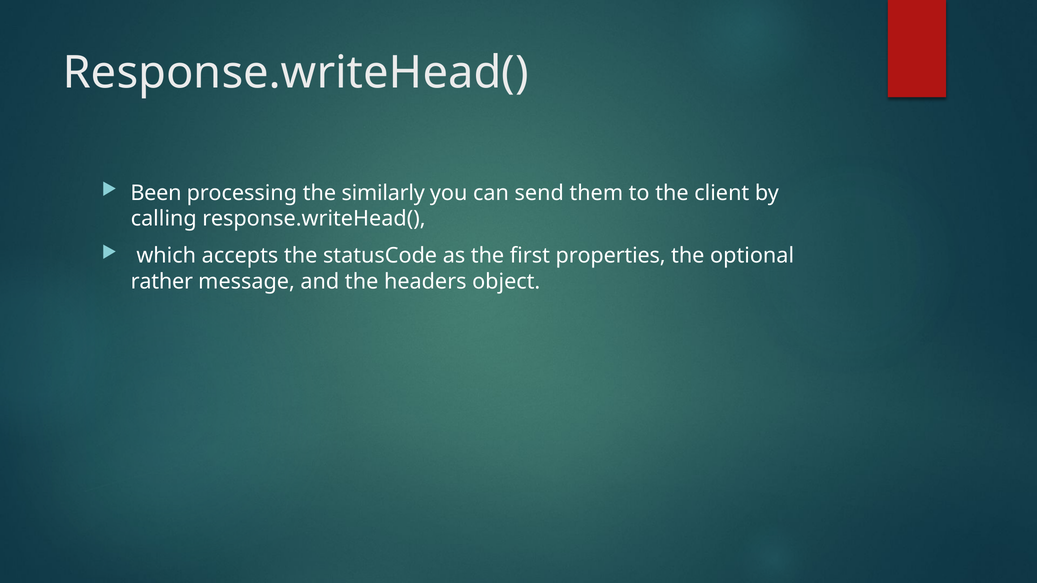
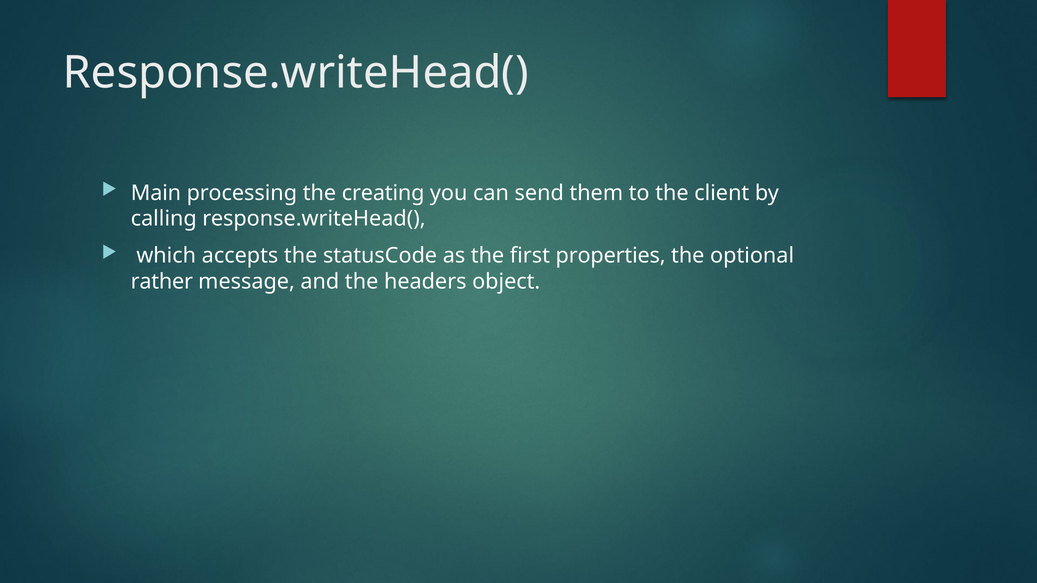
Been: Been -> Main (156, 193)
similarly: similarly -> creating (383, 193)
